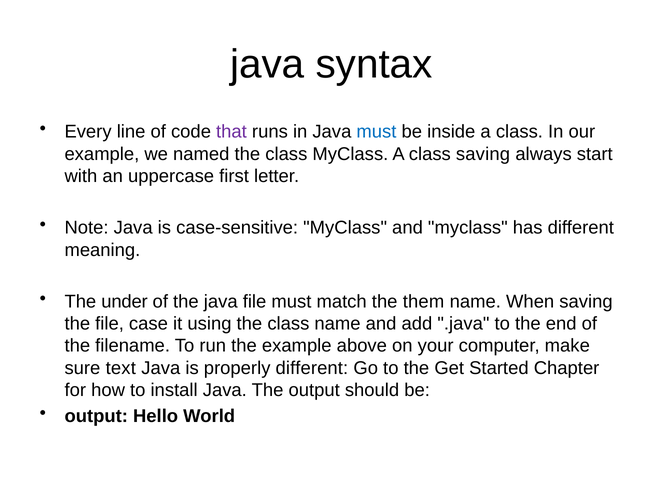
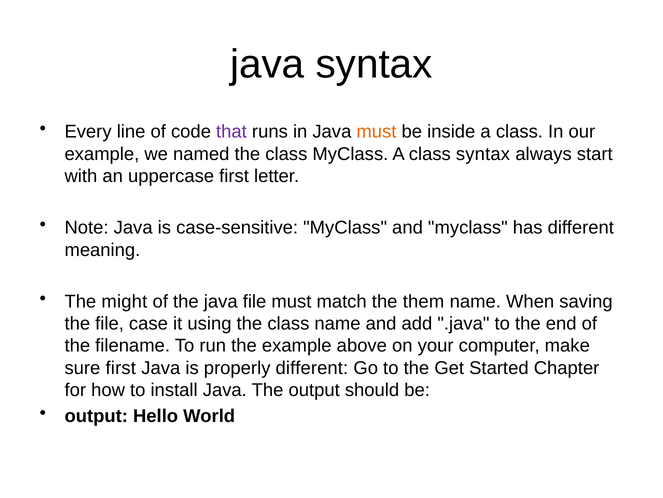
must colour: blue -> orange (376, 132)
class saving: saving -> syntax (483, 154)
under: under -> might (124, 301)
sure text: text -> first (121, 367)
